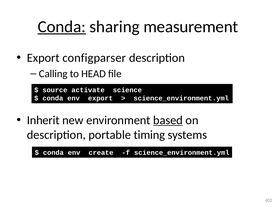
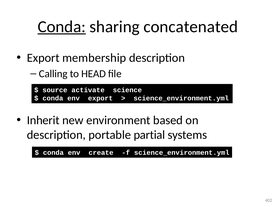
measurement: measurement -> concatenated (191, 27)
configparser: configparser -> membership (94, 58)
based underline: present -> none (168, 120)
timing: timing -> partial (149, 135)
